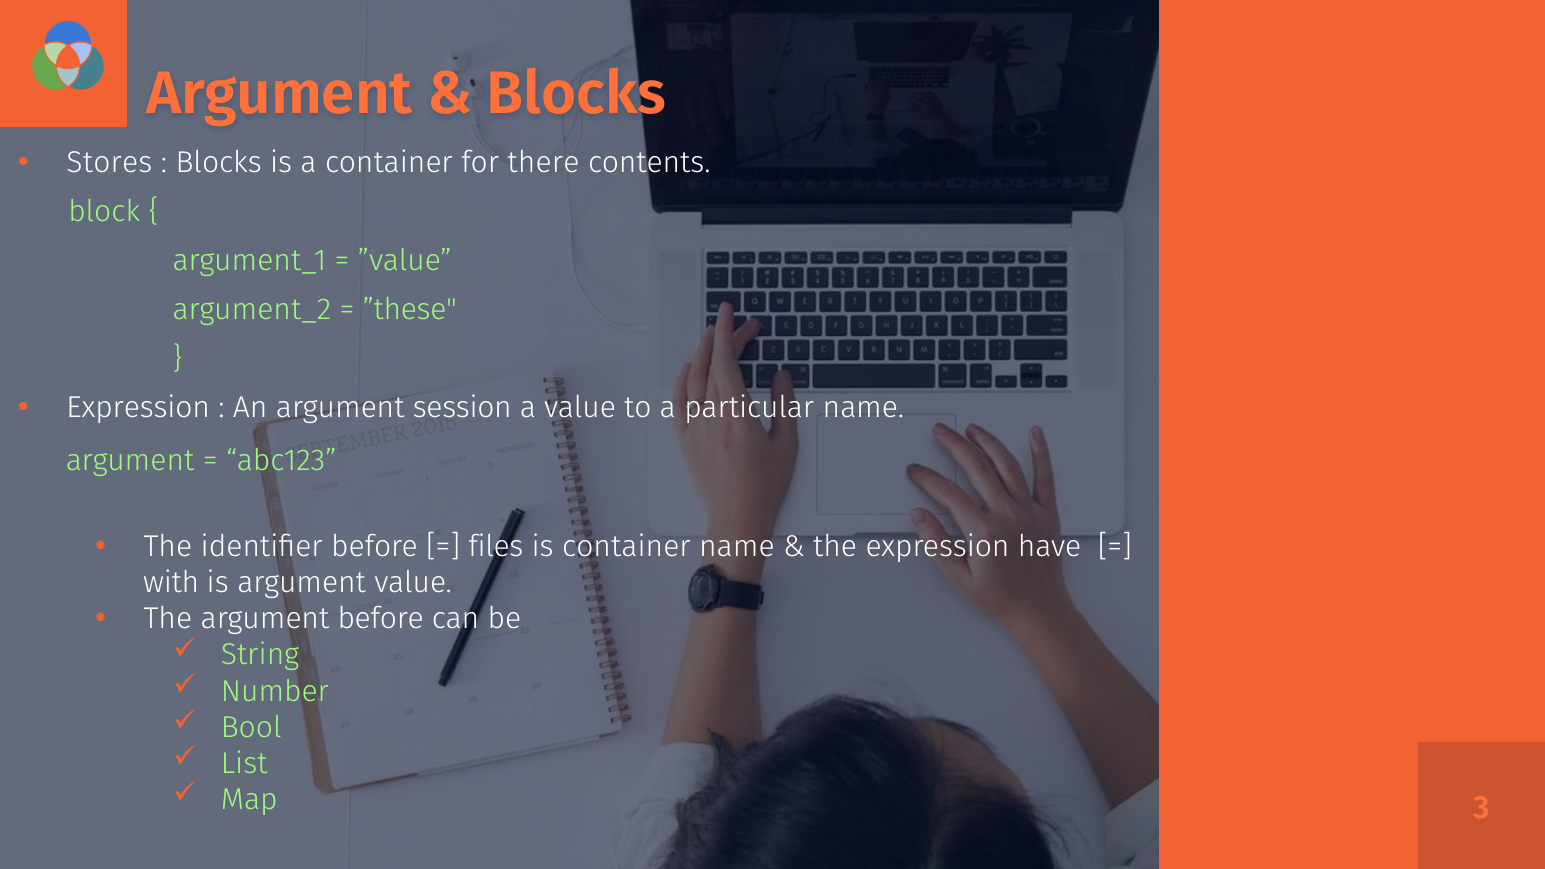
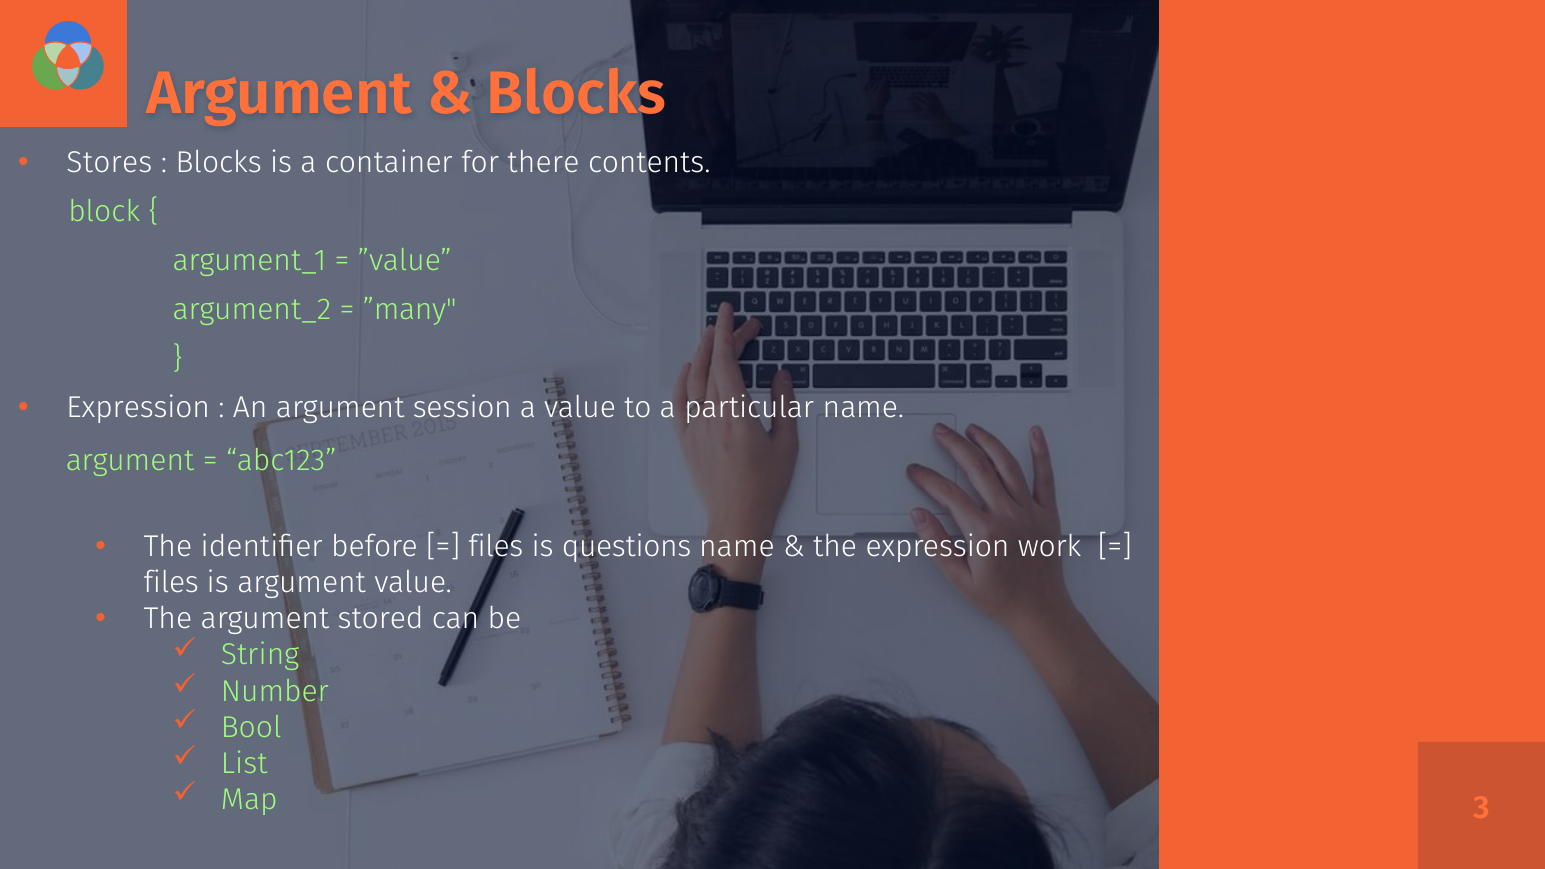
”these: ”these -> ”many (410, 310)
is container: container -> questions (627, 547)
have: have -> work (1050, 547)
with: with -> files (171, 583)
argument before: before -> stored (381, 619)
